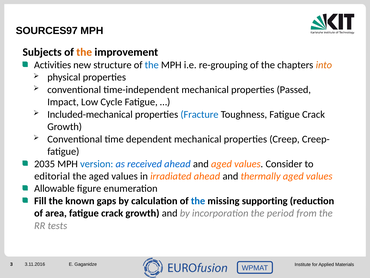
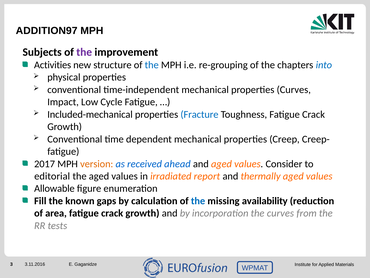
SOURCES97: SOURCES97 -> ADDITION97 (47, 31)
the colour: orange -> purple (84, 52)
into colour: orange -> blue (324, 65)
properties Passed: Passed -> Curves (294, 90)
2035: 2035 -> 2017 (45, 164)
version colour: blue -> orange (97, 164)
irradiated ahead: ahead -> report (207, 176)
supporting: supporting -> availability (265, 201)
the period: period -> curves (280, 213)
